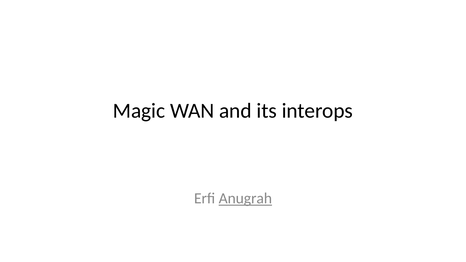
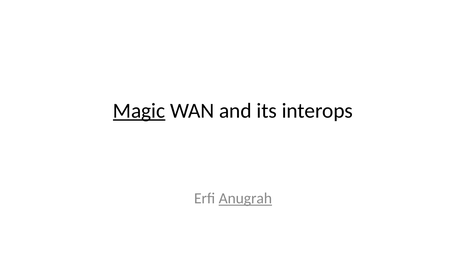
Magic underline: none -> present (139, 111)
